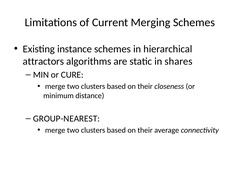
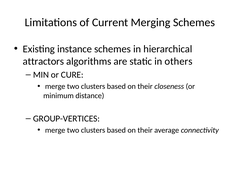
shares: shares -> others (179, 62)
GROUP-NEAREST: GROUP-NEAREST -> GROUP-VERTICES (66, 119)
